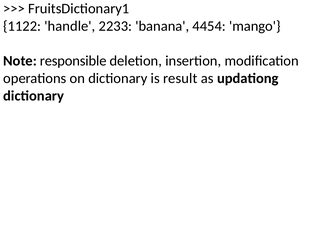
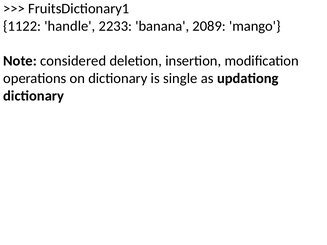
4454: 4454 -> 2089 (209, 26)
responsible: responsible -> considered (73, 61)
result: result -> single (180, 78)
